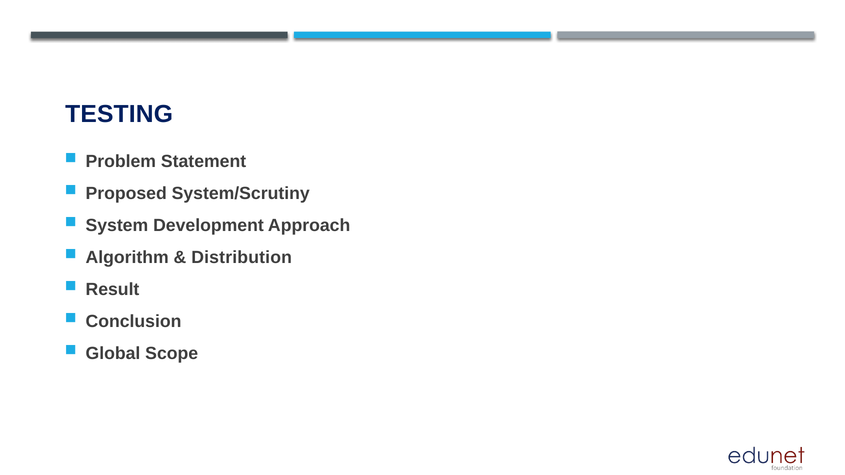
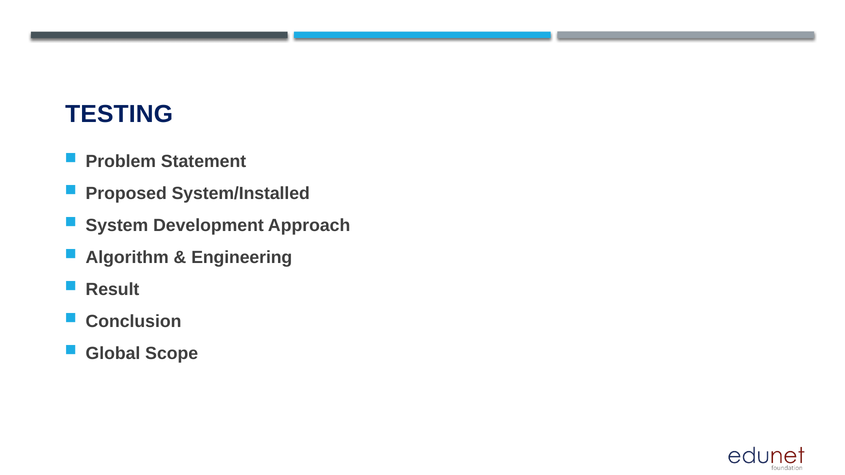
System/Scrutiny: System/Scrutiny -> System/Installed (241, 193)
Distribution: Distribution -> Engineering (242, 257)
